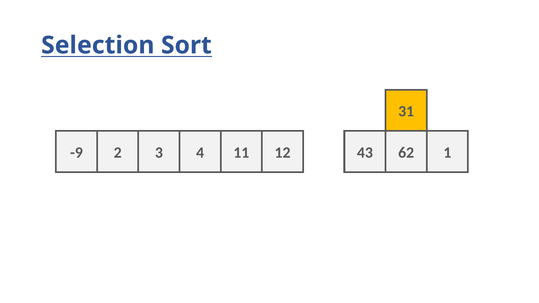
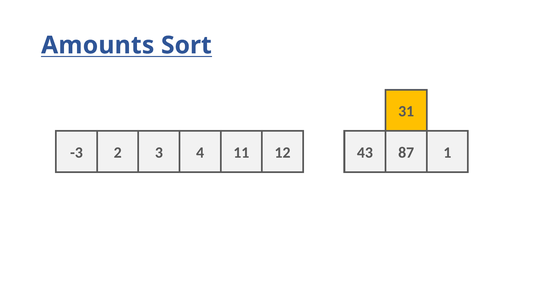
Selection: Selection -> Amounts (98, 45)
-9: -9 -> -3 (76, 153)
62: 62 -> 87 (406, 153)
